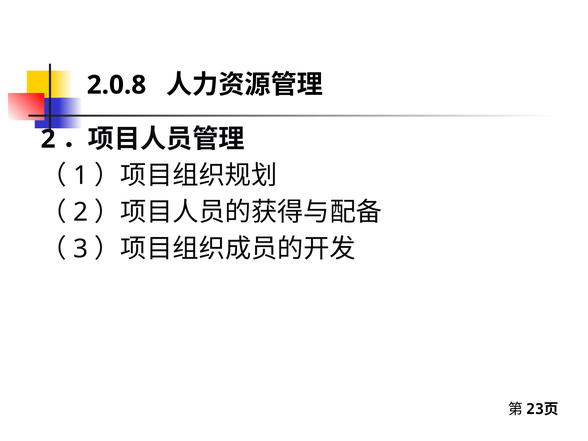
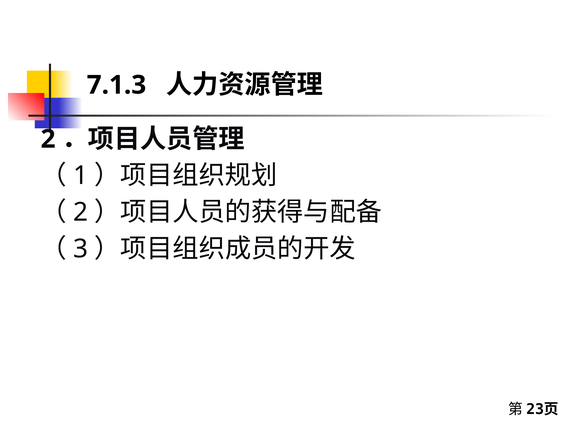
2.0.8: 2.0.8 -> 7.1.3 (116, 85)
